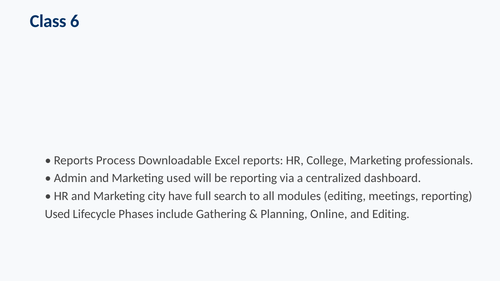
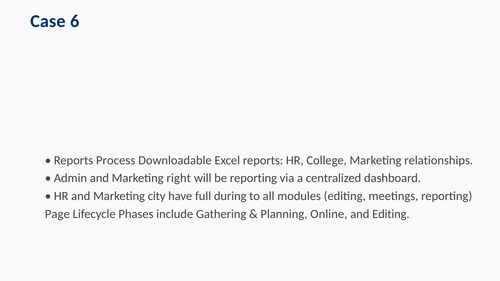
Class: Class -> Case (48, 21)
professionals: professionals -> relationships (439, 160)
Marketing used: used -> right (179, 178)
search: search -> during (230, 196)
Used: Used -> Page (57, 214)
